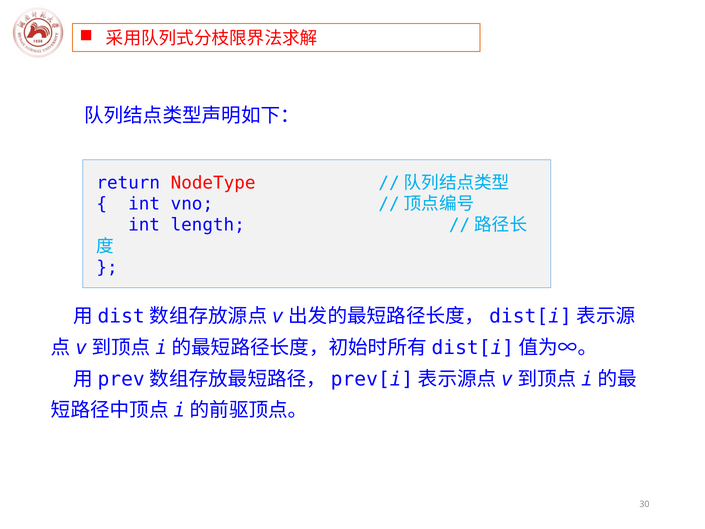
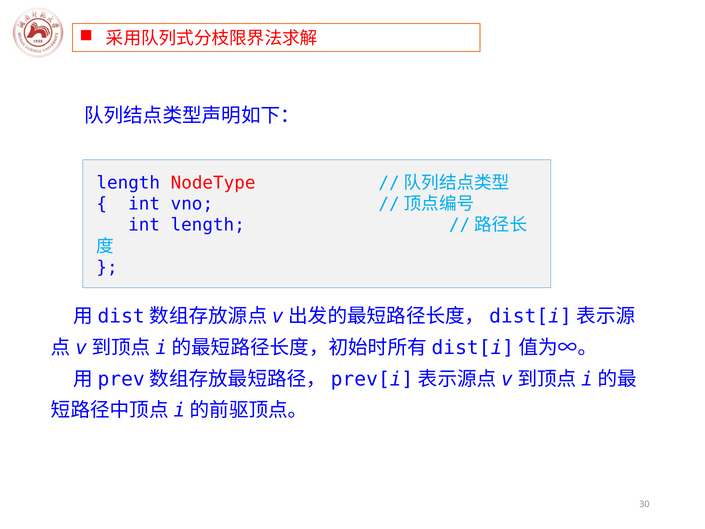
return: return -> length (128, 183)
